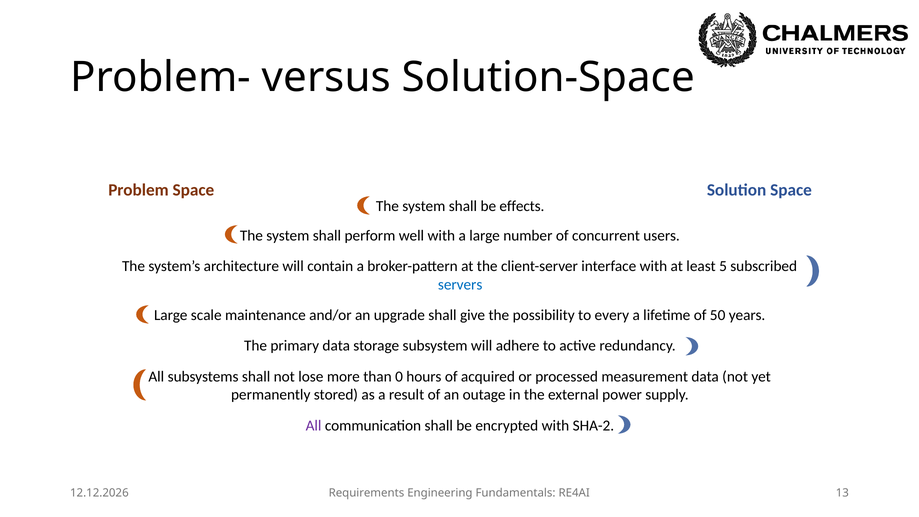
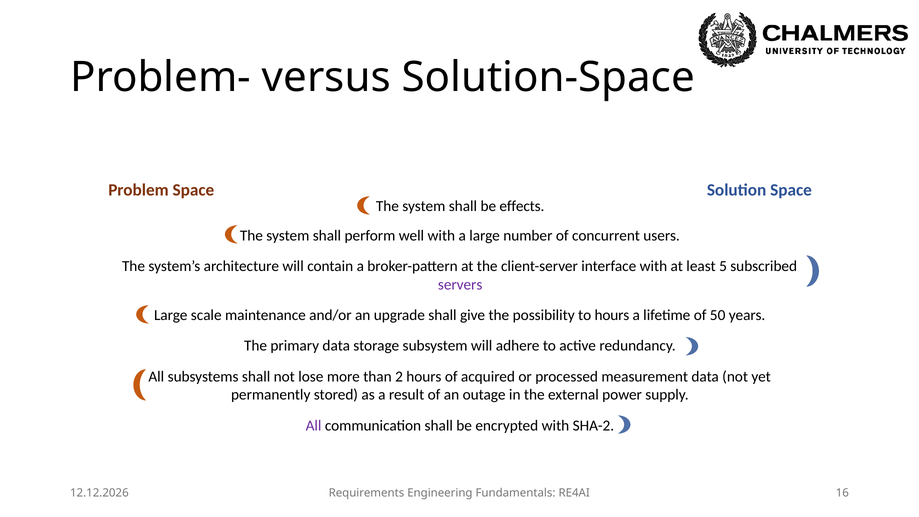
servers colour: blue -> purple (460, 284)
to every: every -> hours (612, 315)
0: 0 -> 2 (399, 376)
13: 13 -> 16 (842, 493)
